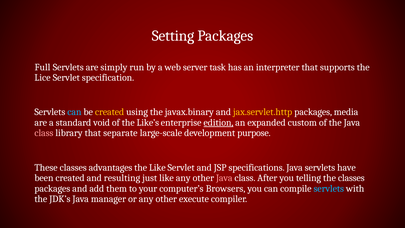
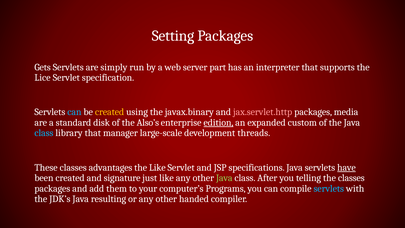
Full: Full -> Gets (43, 67)
task: task -> part (218, 67)
jax.servlet.http colour: yellow -> pink (263, 112)
void: void -> disk (102, 123)
Like’s: Like’s -> Also’s (148, 123)
class colour: pink -> light blue (44, 133)
separate: separate -> manager (120, 133)
purpose: purpose -> threads (254, 133)
have underline: none -> present (346, 167)
resulting: resulting -> signature (122, 178)
Java colour: pink -> light green (224, 178)
Browsers: Browsers -> Programs (226, 188)
manager: manager -> resulting (109, 199)
execute: execute -> handed (194, 199)
